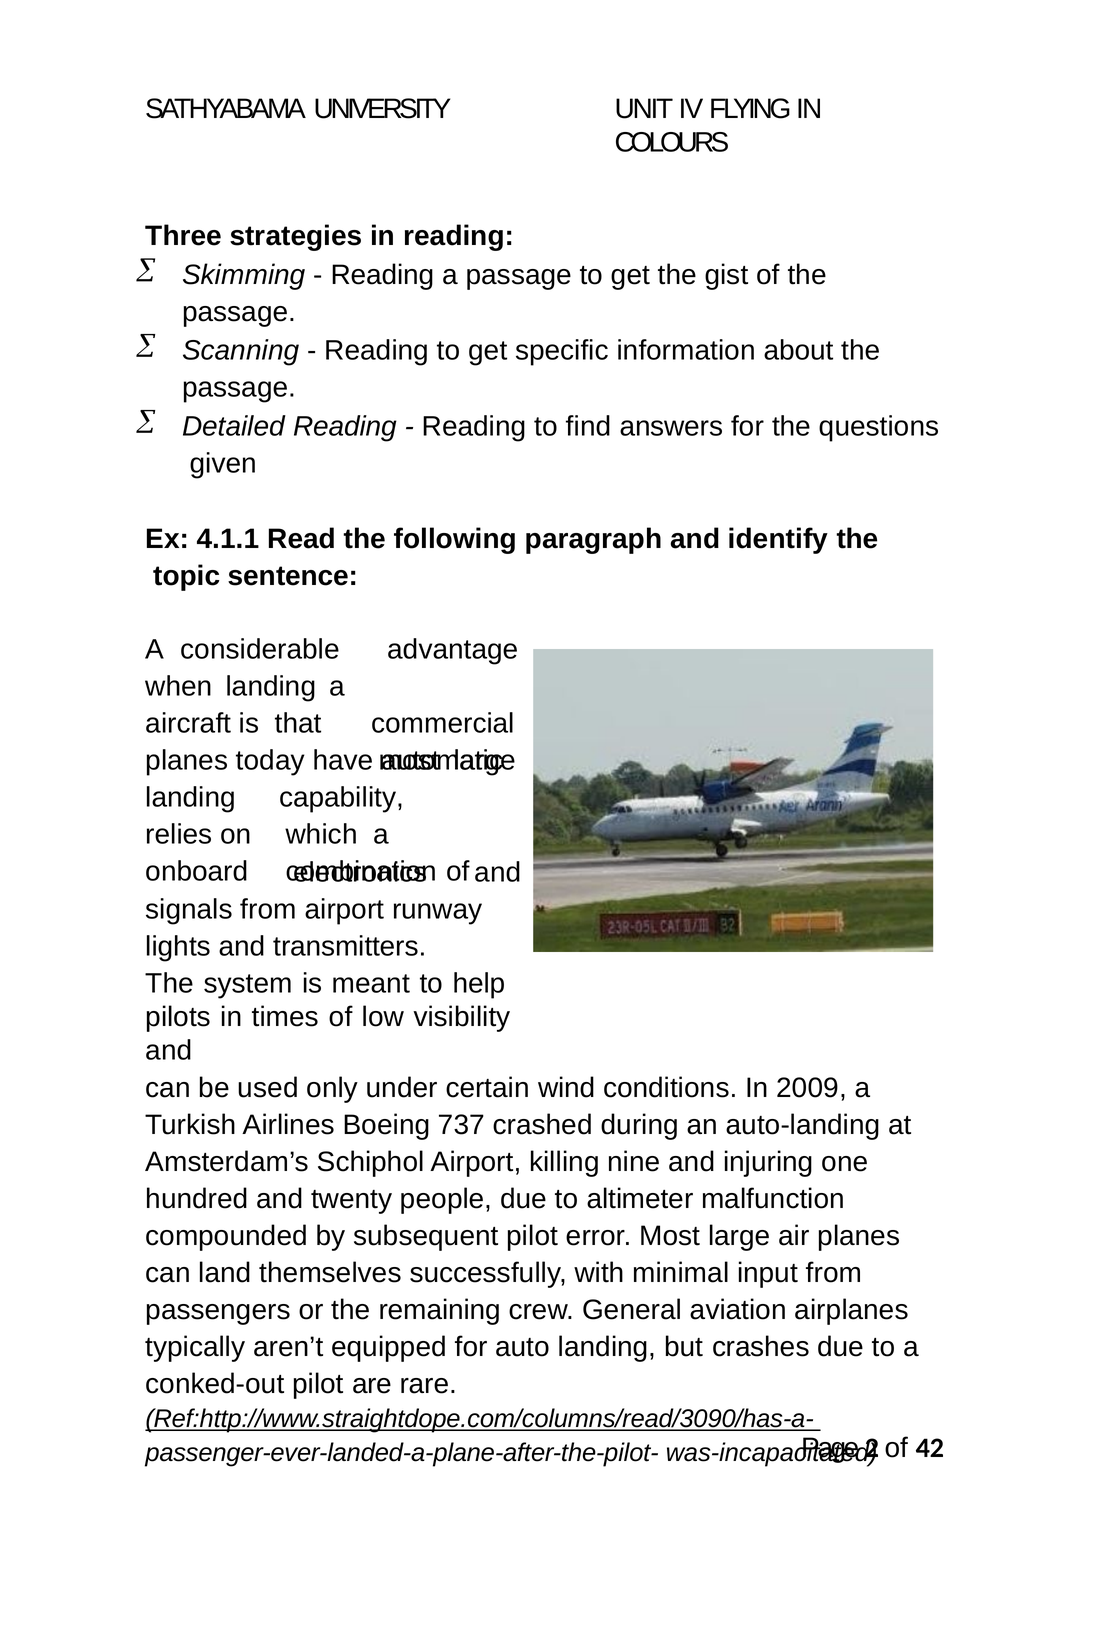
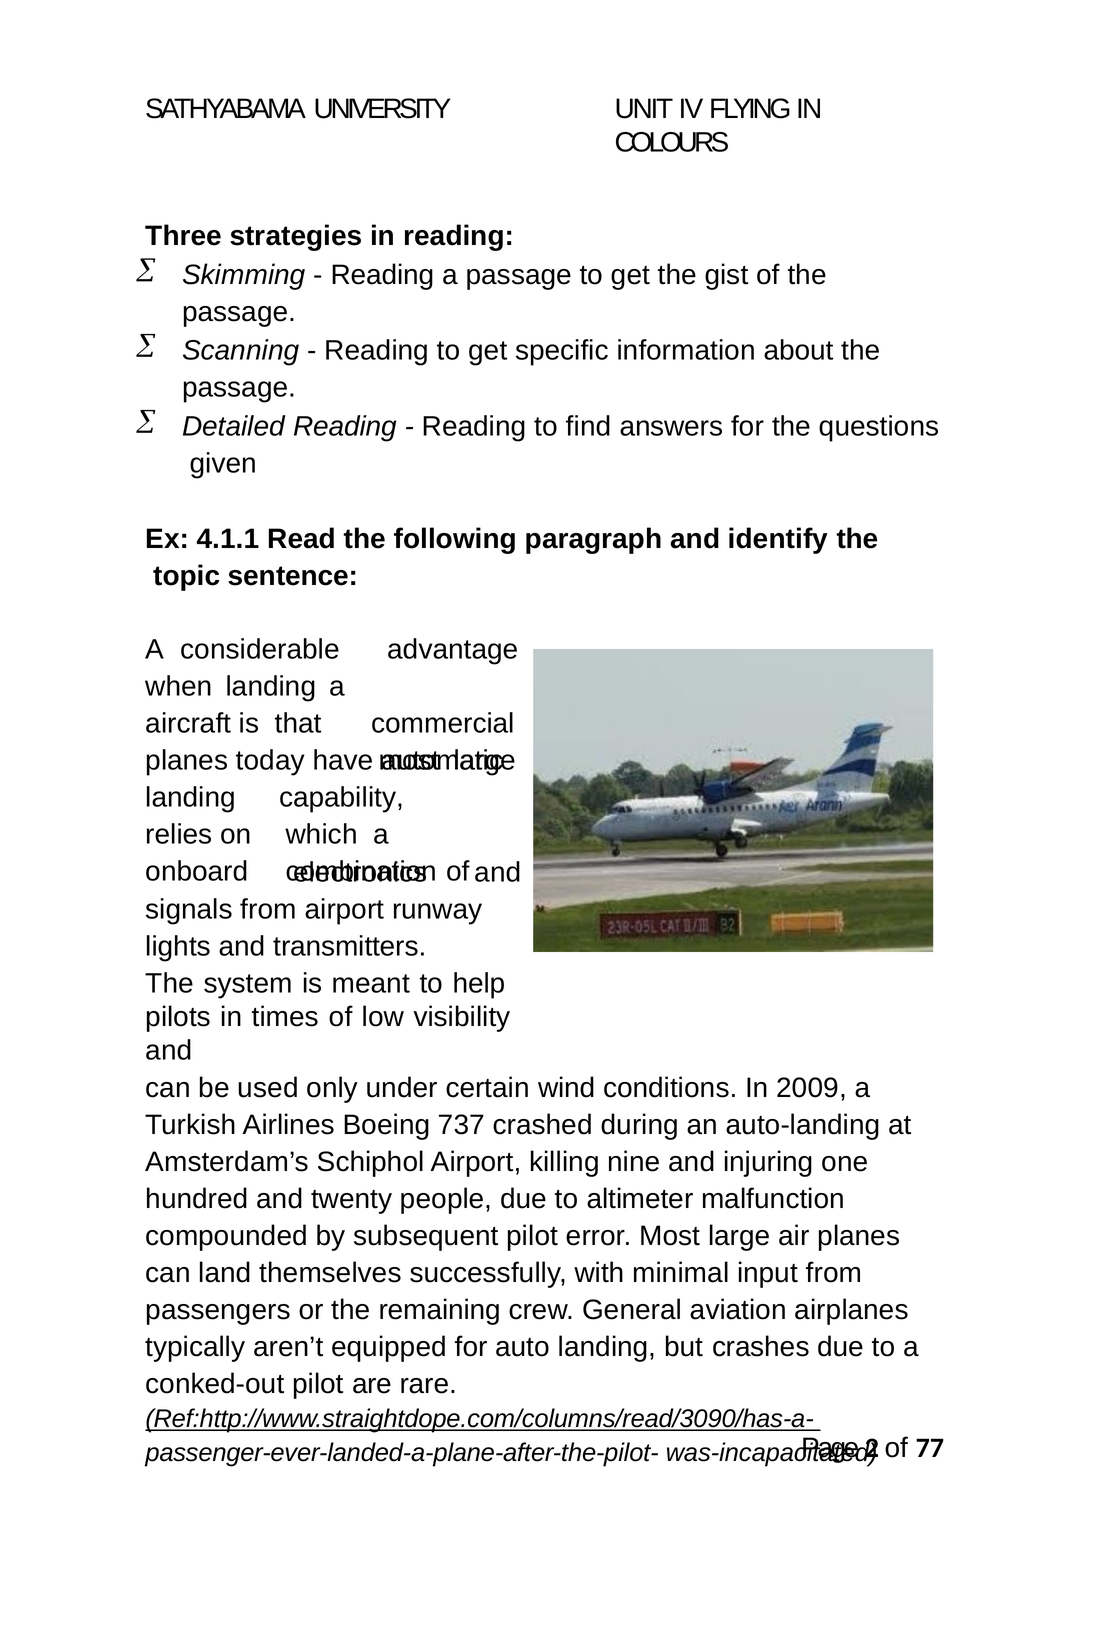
42: 42 -> 77 (930, 1449)
